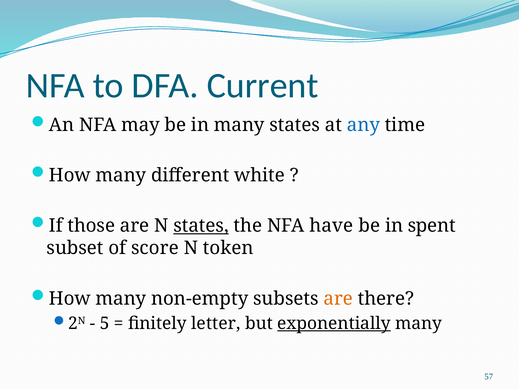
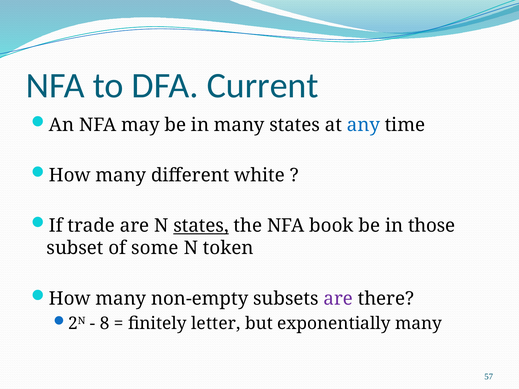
those: those -> trade (91, 226)
have: have -> book (331, 226)
spent: spent -> those (432, 226)
score: score -> some (155, 248)
are colour: orange -> purple (338, 299)
5: 5 -> 8 (105, 324)
exponentially underline: present -> none (334, 324)
